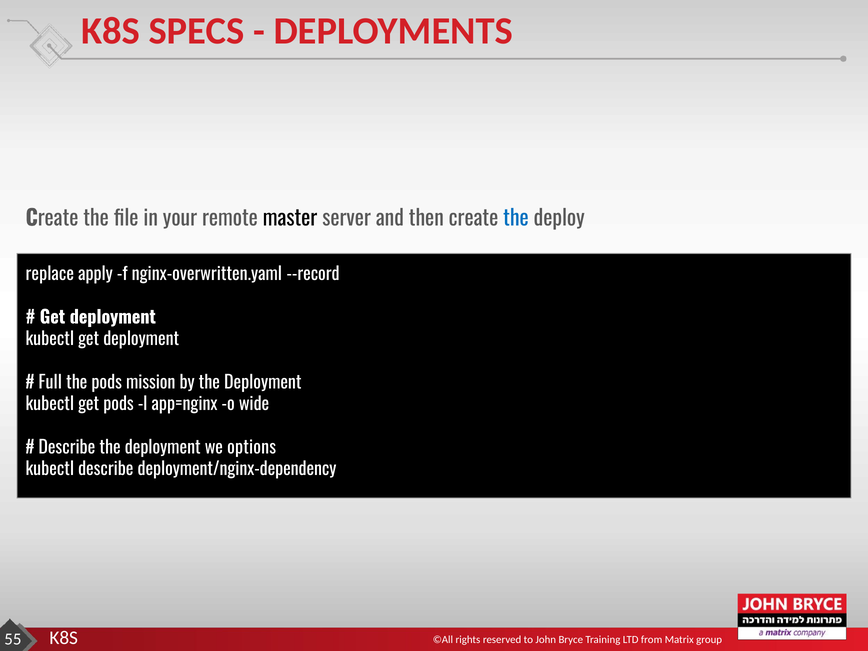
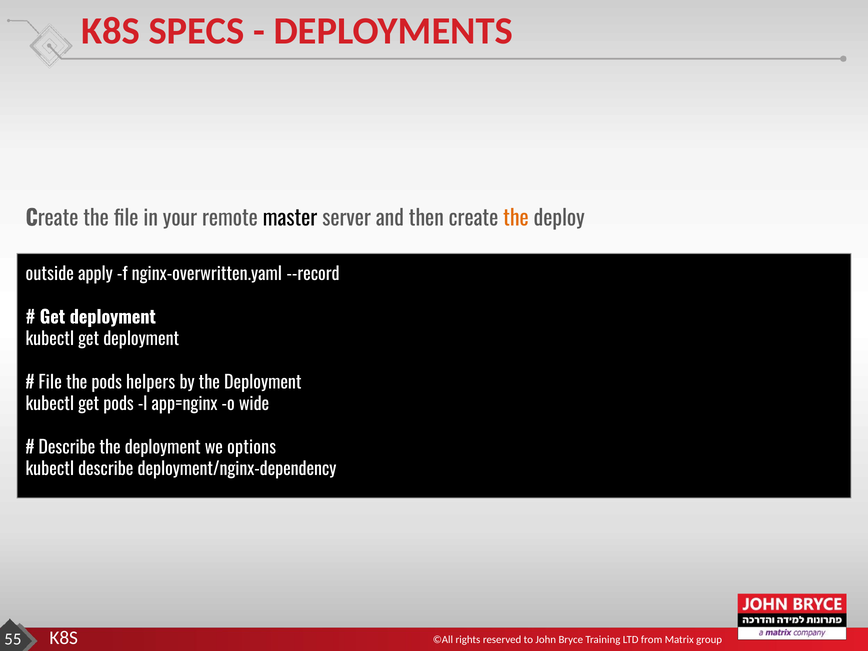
the colour: blue -> orange (516, 218)
replace: replace -> outside (50, 274)
Full: Full -> File (50, 383)
mission: mission -> helpers (151, 383)
